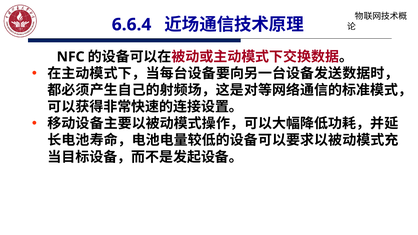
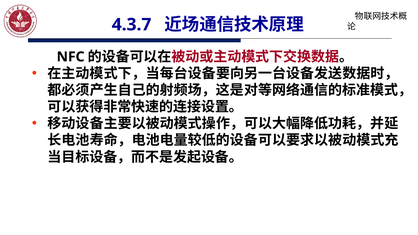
6.6.4: 6.6.4 -> 4.3.7 (132, 25)
